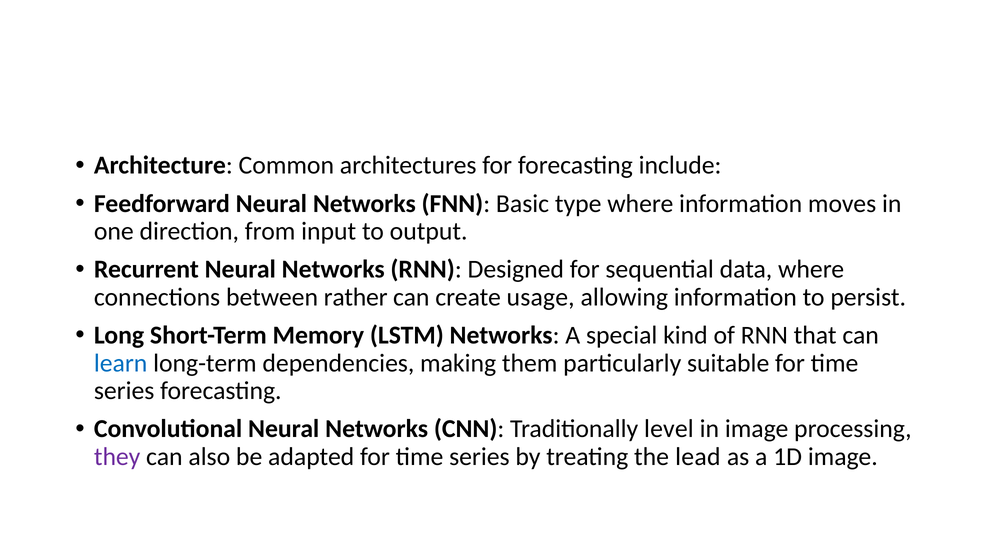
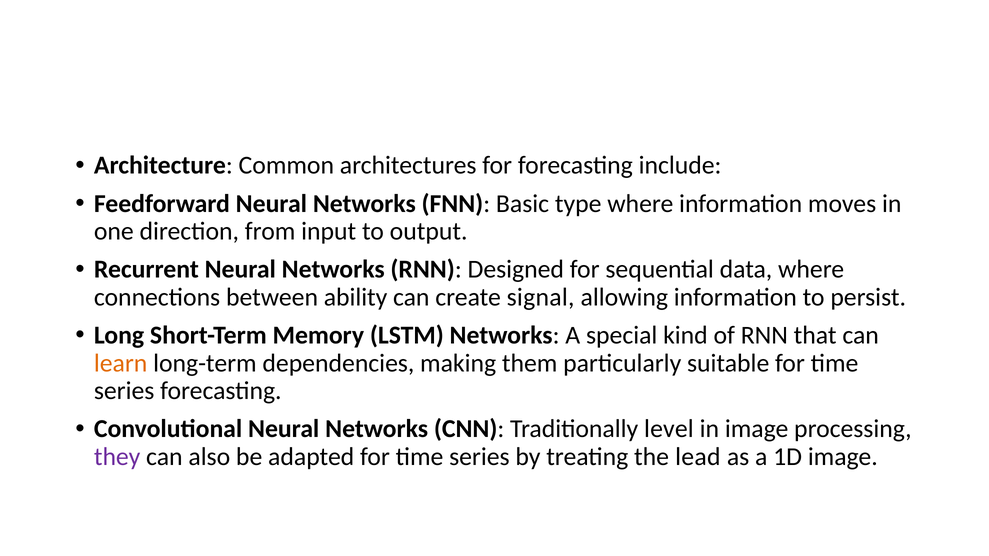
rather: rather -> ability (356, 297)
usage: usage -> signal (541, 297)
learn colour: blue -> orange (121, 363)
